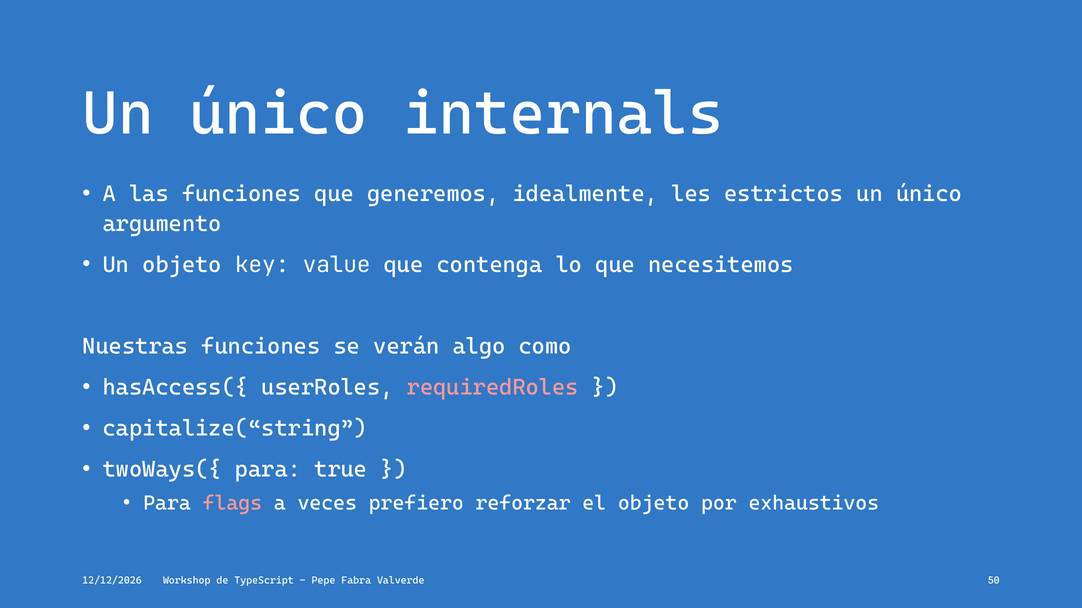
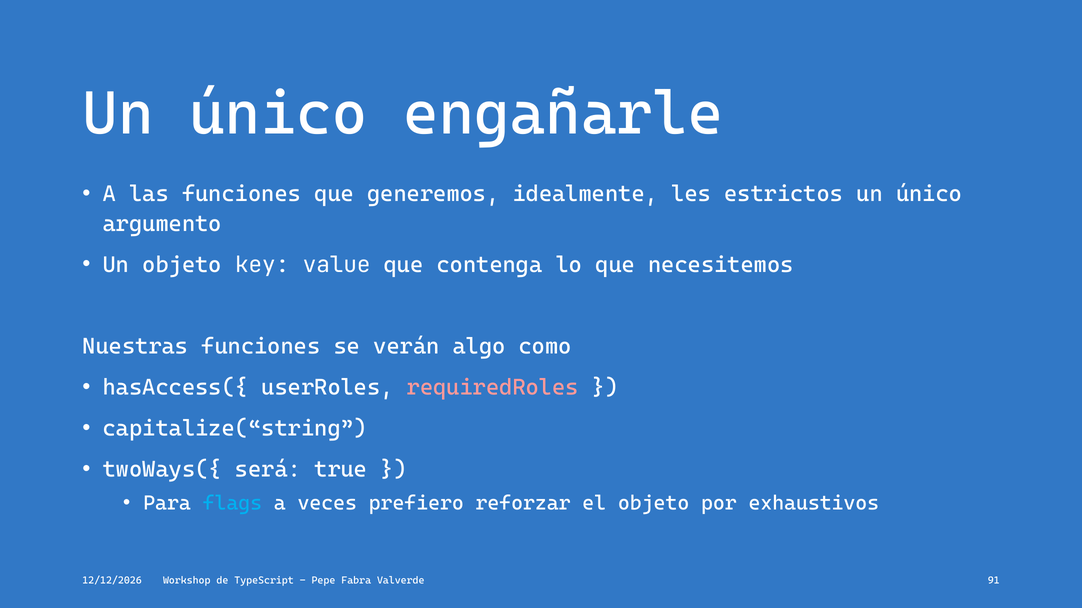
internals: internals -> engañarle (563, 114)
twoWays({ para: para -> será (268, 470)
flags colour: pink -> light blue (232, 504)
50: 50 -> 91 (994, 581)
